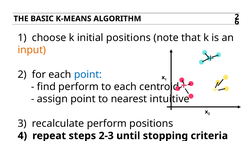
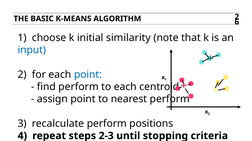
initial positions: positions -> similarity (128, 38)
input colour: orange -> blue (32, 50)
nearest intuitive: intuitive -> perform (170, 99)
